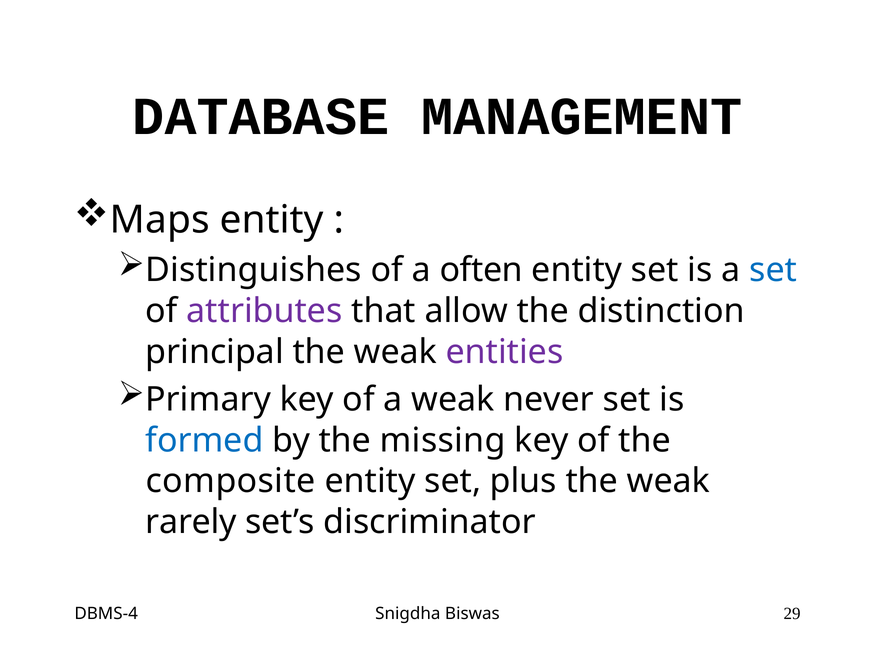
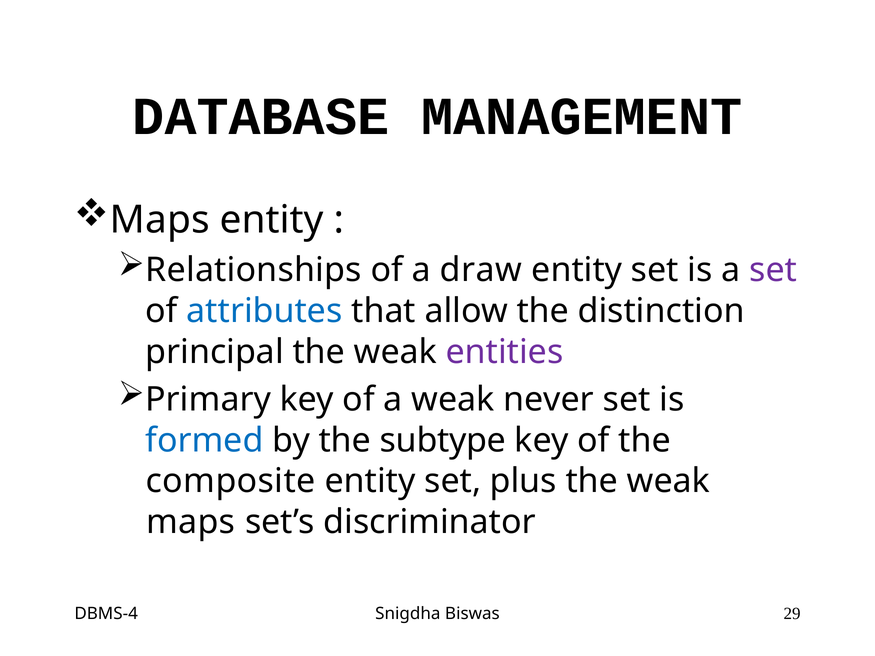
Distinguishes: Distinguishes -> Relationships (254, 270)
often: often -> draw (481, 270)
set colour: blue -> purple (773, 270)
attributes colour: purple -> blue (264, 311)
missing: missing -> subtype (443, 440)
rarely: rarely -> maps (191, 522)
